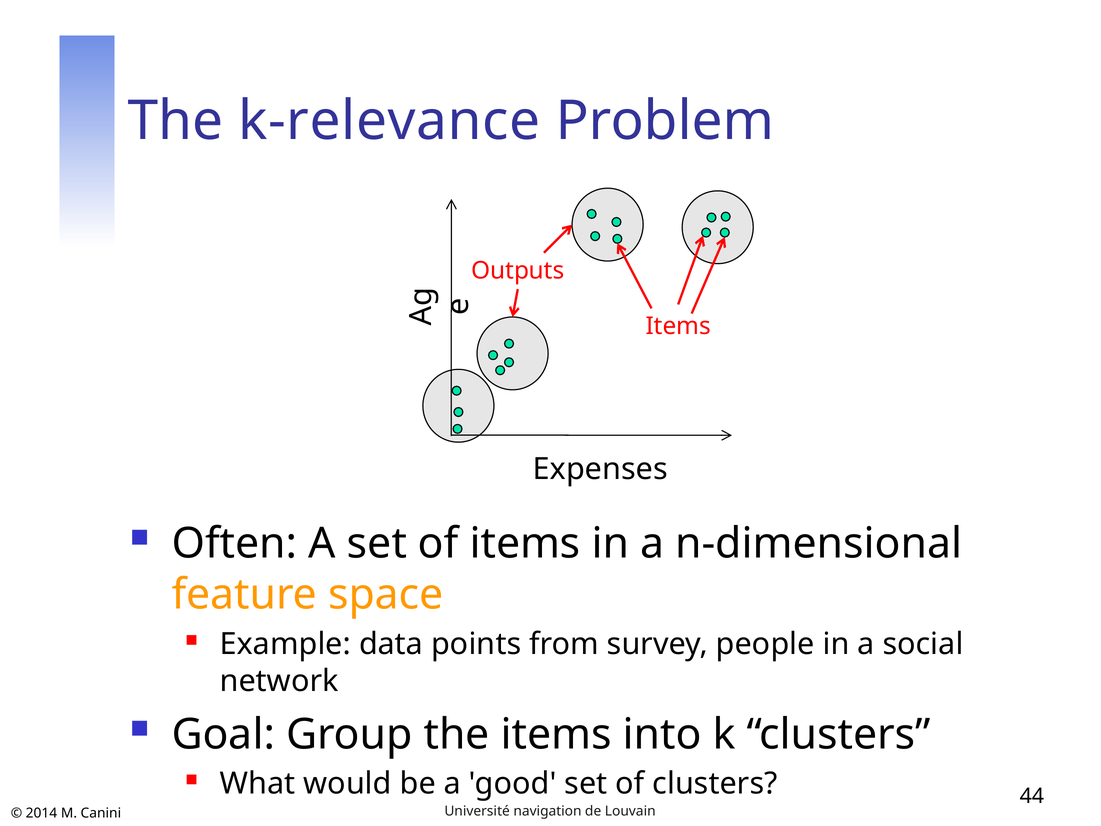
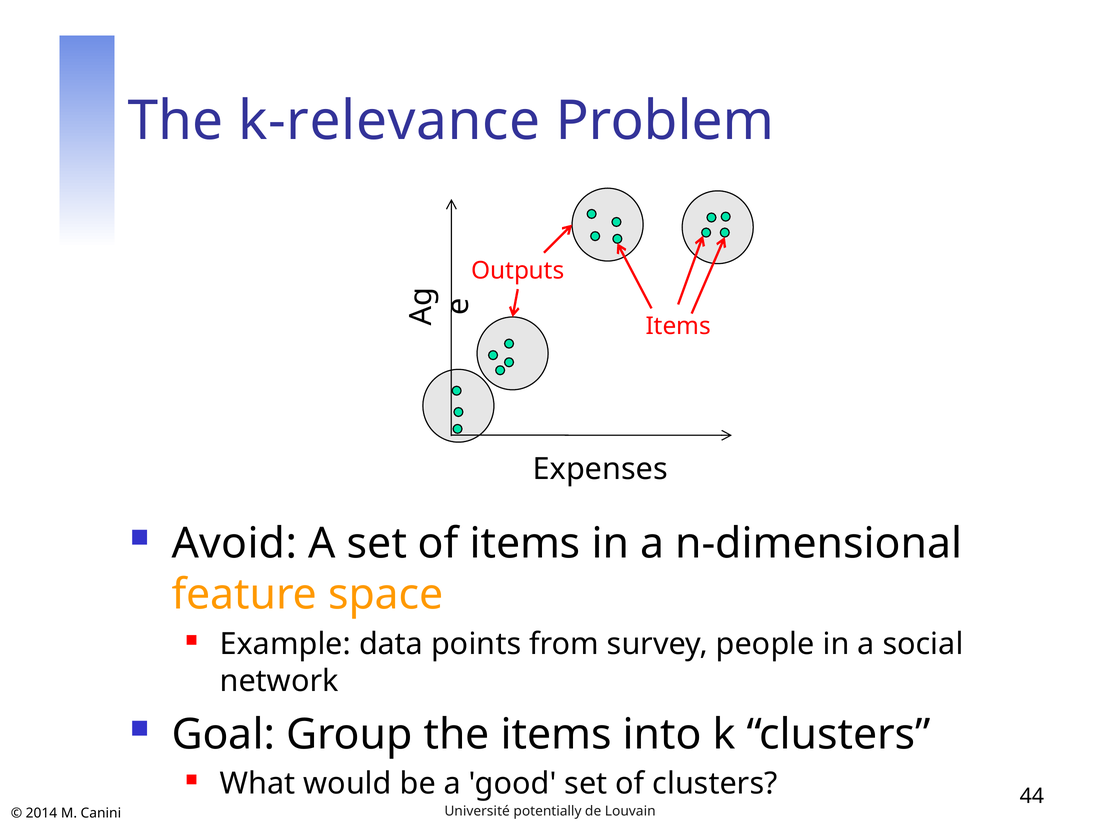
Often: Often -> Avoid (234, 543)
navigation: navigation -> potentially (548, 811)
